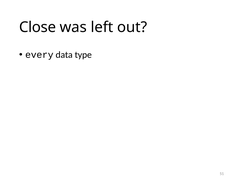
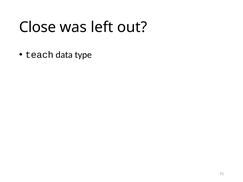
every: every -> teach (39, 55)
